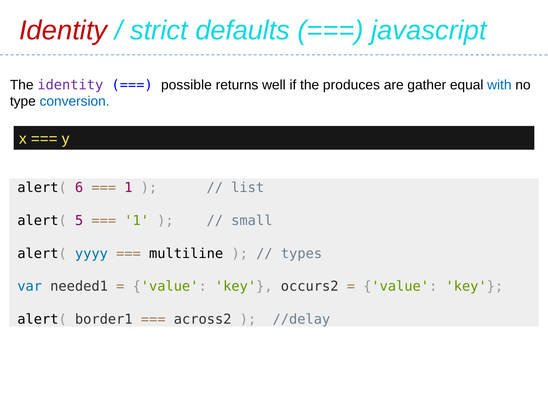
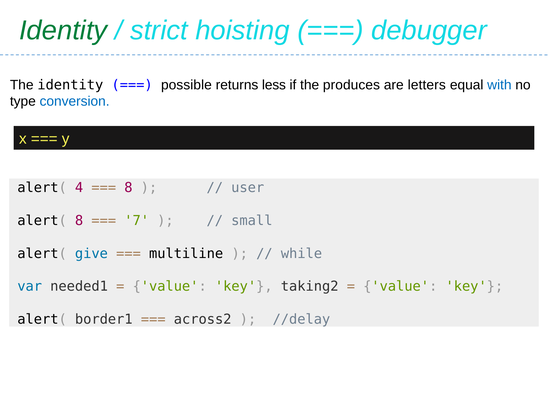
Identity colour: red -> green (63, 31)
defaults: defaults -> hoisting (243, 31)
javascript: javascript -> debugger (429, 31)
identity colour: purple -> black (70, 85)
well: well -> less (274, 85)
gather: gather -> letters (427, 85)
6: 6 -> 4 (79, 188)
1: 1 -> 8 (128, 188)
list: list -> user (248, 188)
alert( 5: 5 -> 8 (79, 221)
1: 1 -> 7 (137, 221)
yyyy: yyyy -> give (91, 253)
types: types -> while (301, 253)
occurs2: occurs2 -> taking2 (310, 286)
